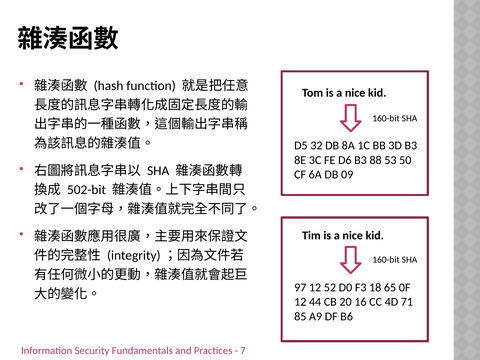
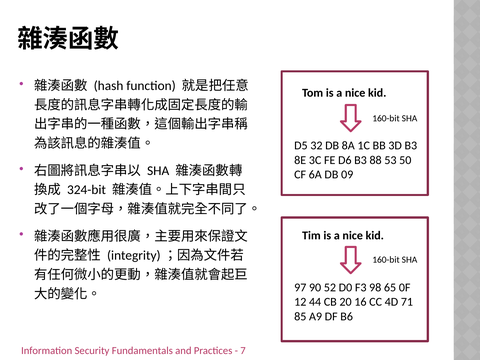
502-bit: 502-bit -> 324-bit (86, 190)
97 12: 12 -> 90 (315, 288)
18: 18 -> 98 (375, 288)
